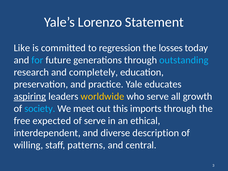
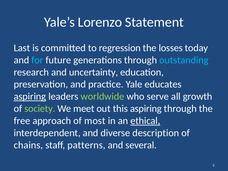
Like: Like -> Last (22, 48)
completely: completely -> uncertainty (94, 72)
worldwide colour: yellow -> light green (102, 96)
society colour: light blue -> light green (40, 109)
this imports: imports -> aspiring (146, 109)
expected: expected -> approach (52, 121)
of serve: serve -> most (95, 121)
ethical underline: none -> present (145, 121)
willing: willing -> chains (28, 145)
central: central -> several (141, 145)
